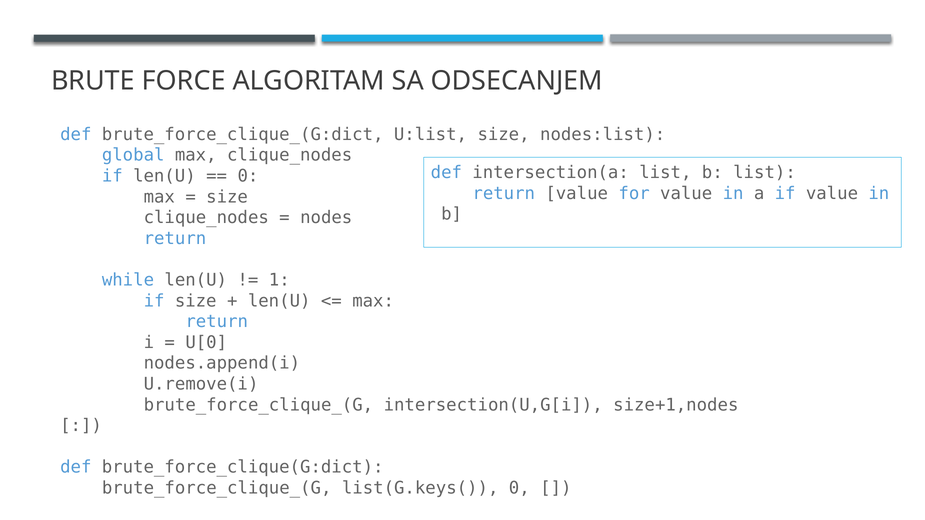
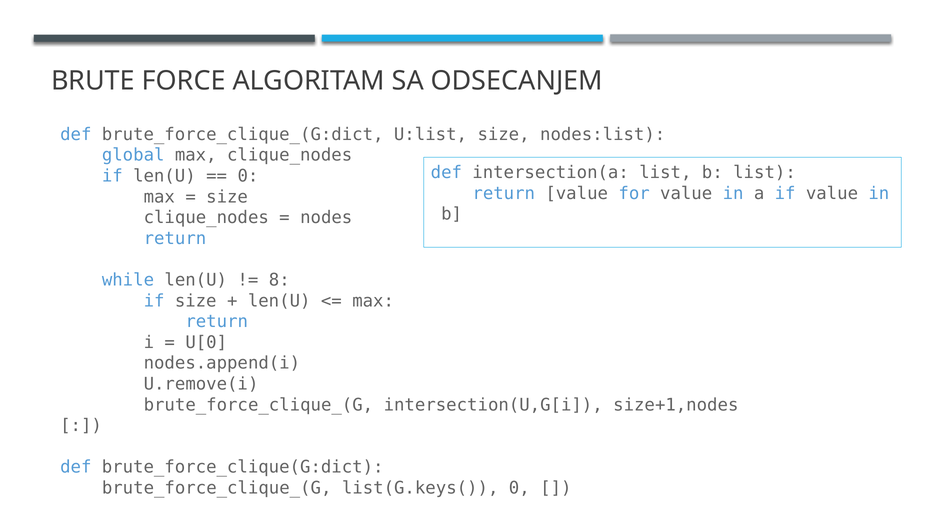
1: 1 -> 8 (279, 280)
